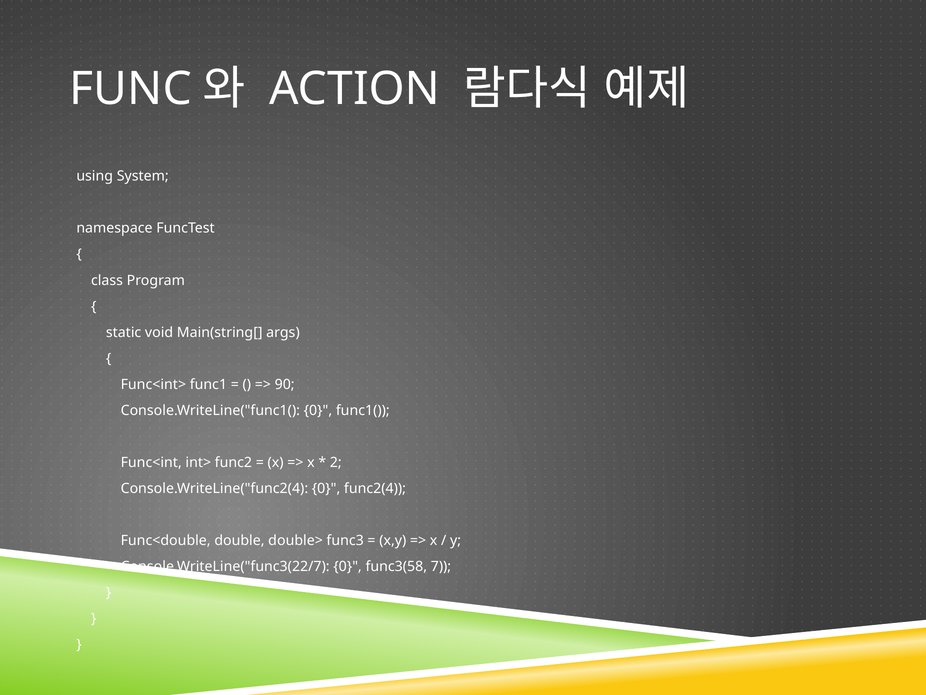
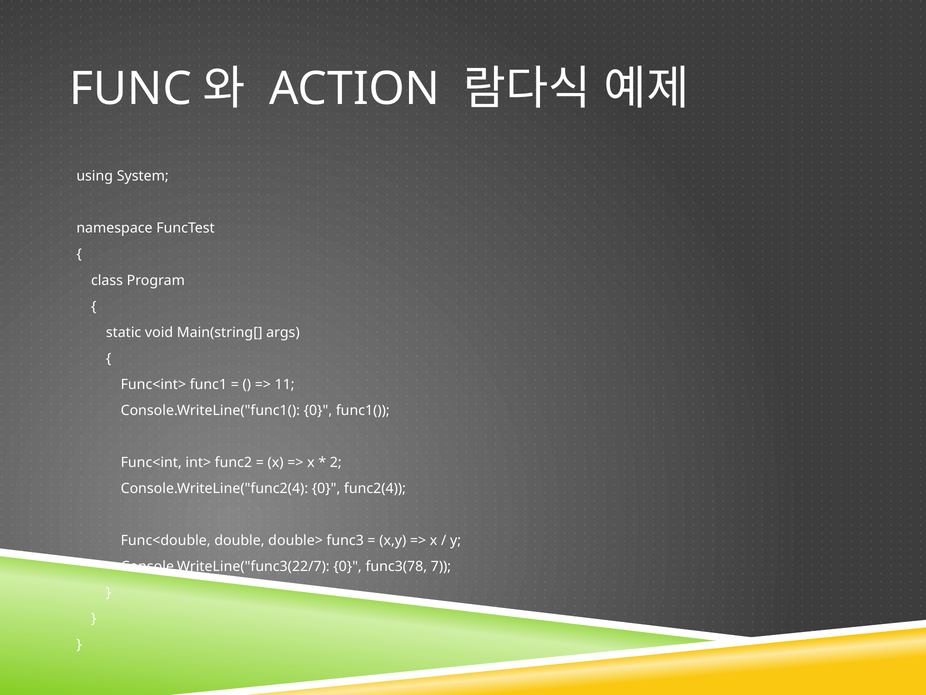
90: 90 -> 11 (285, 384)
func3(58: func3(58 -> func3(78 (396, 566)
